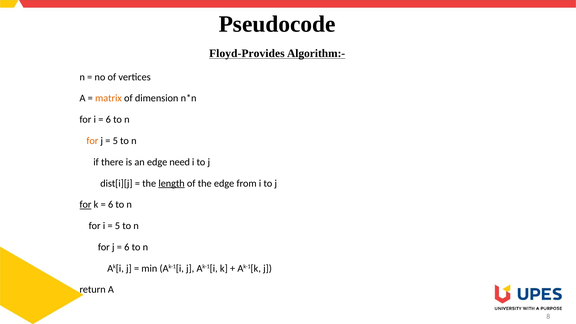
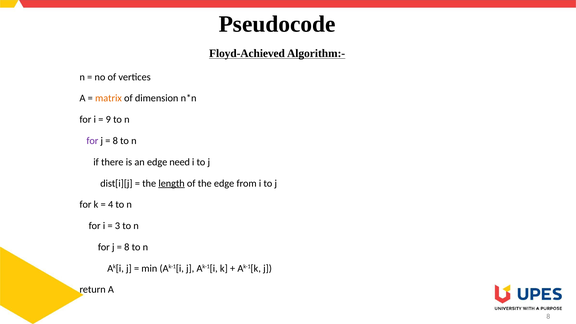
Floyd-Provides: Floyd-Provides -> Floyd-Achieved (247, 53)
6: 6 -> 9 (108, 120)
for colour: orange -> purple (92, 141)
5: 5 -> 8 (115, 141)
for underline: present -> none (85, 205)
6: 6 -> 4 (111, 205)
5: 5 -> 3 (117, 226)
6: 6 -> 8 (127, 247)
